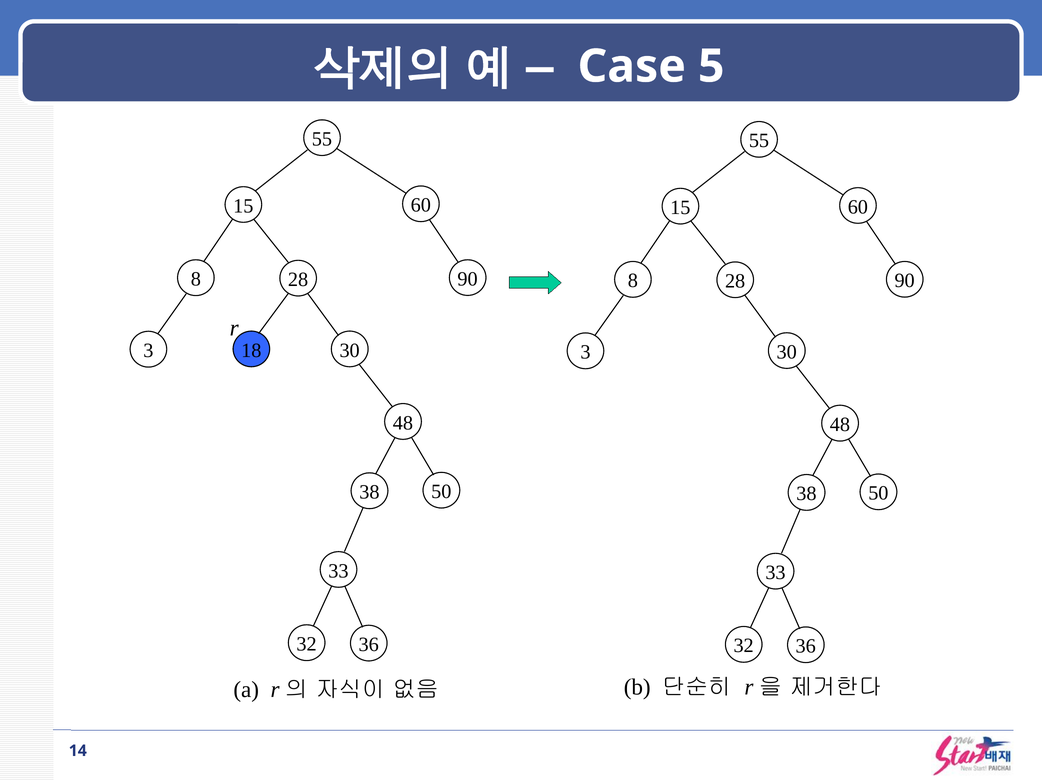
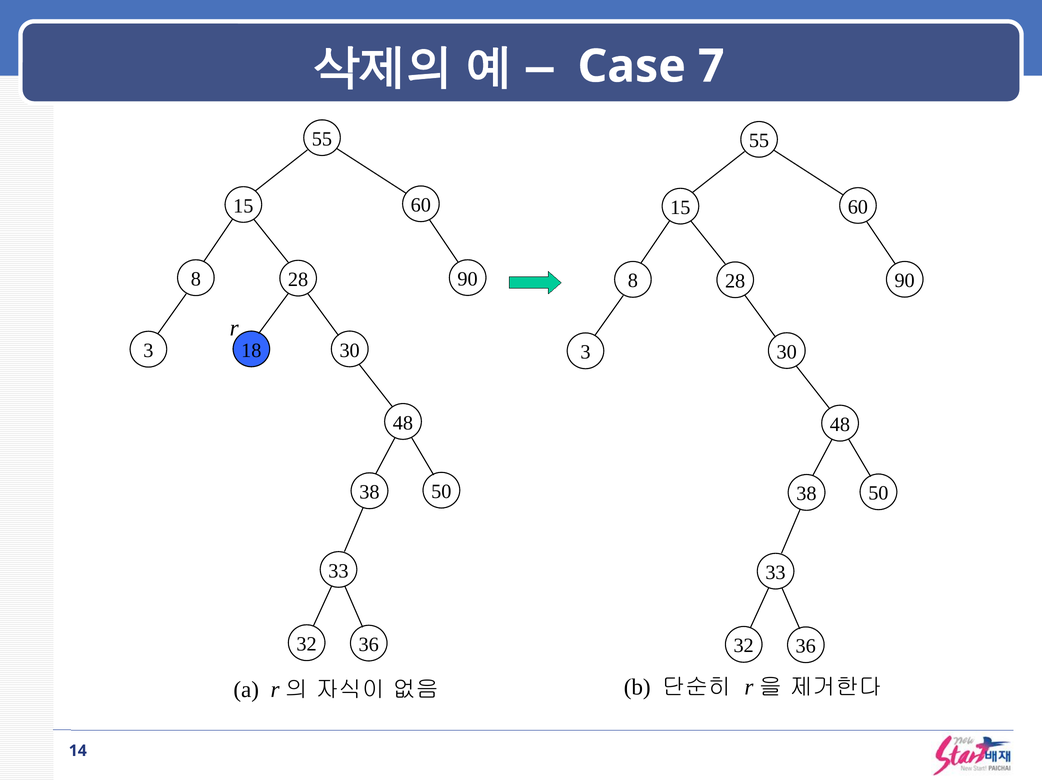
5: 5 -> 7 (711, 66)
